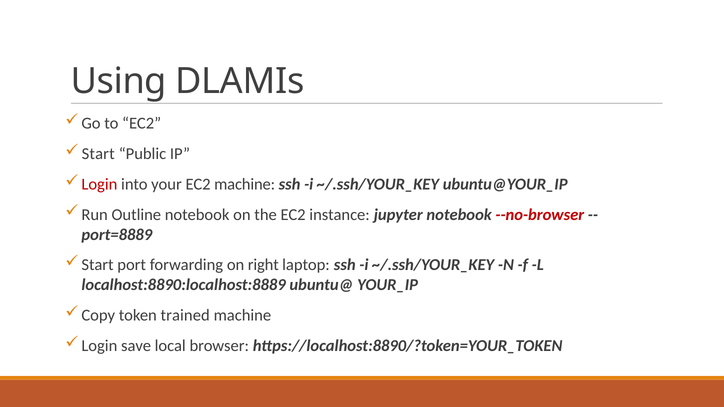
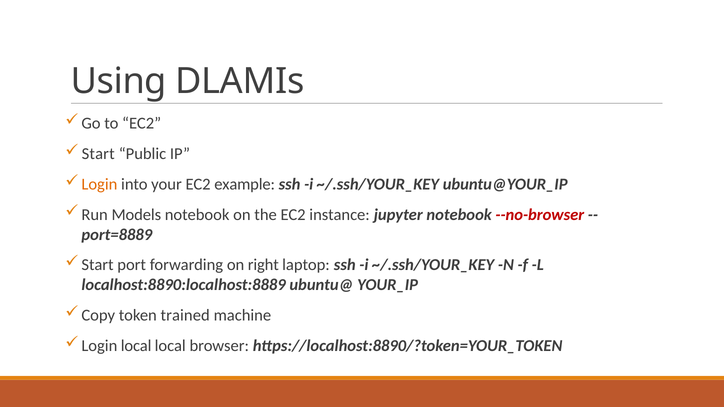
Login colour: red -> orange (99, 184)
EC2 machine: machine -> example (245, 184)
Outline: Outline -> Models (136, 215)
Login save: save -> local (136, 346)
